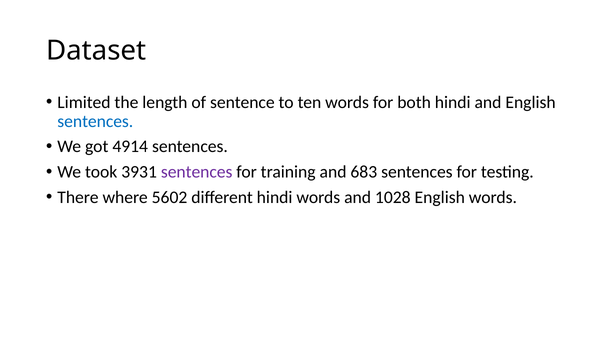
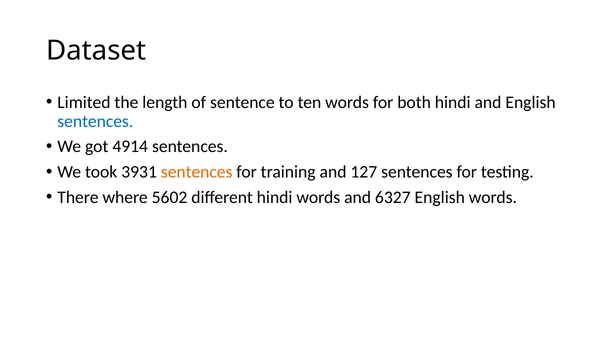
sentences colour: purple -> orange (197, 172)
683: 683 -> 127 (364, 172)
1028: 1028 -> 6327 (393, 197)
